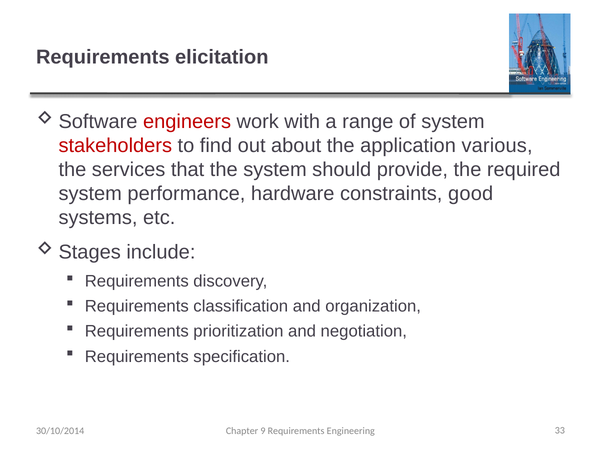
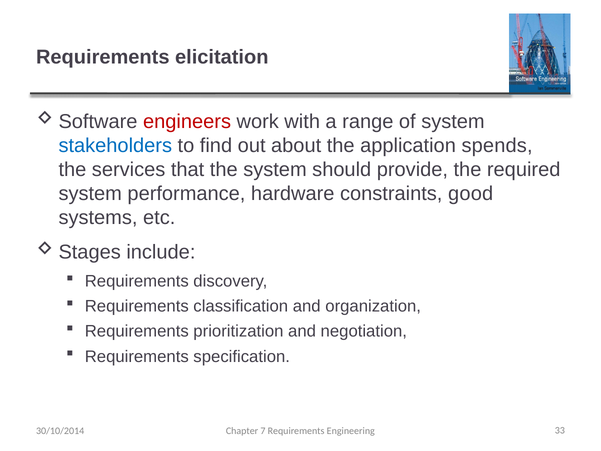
stakeholders colour: red -> blue (115, 146)
various: various -> spends (497, 146)
9: 9 -> 7 (263, 430)
